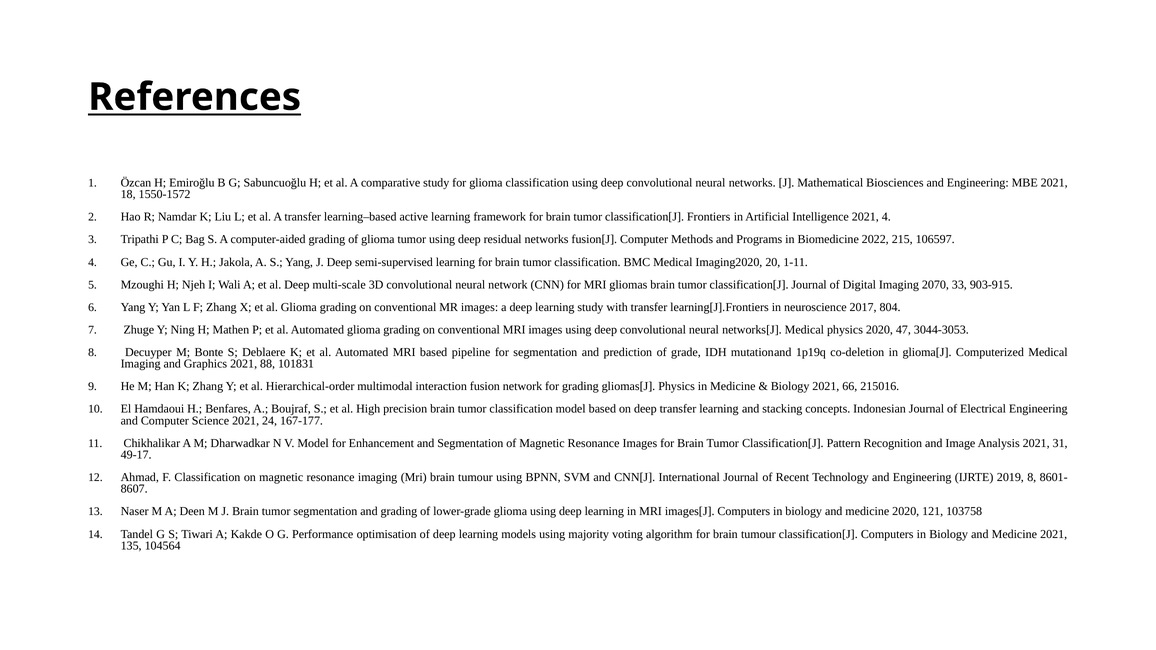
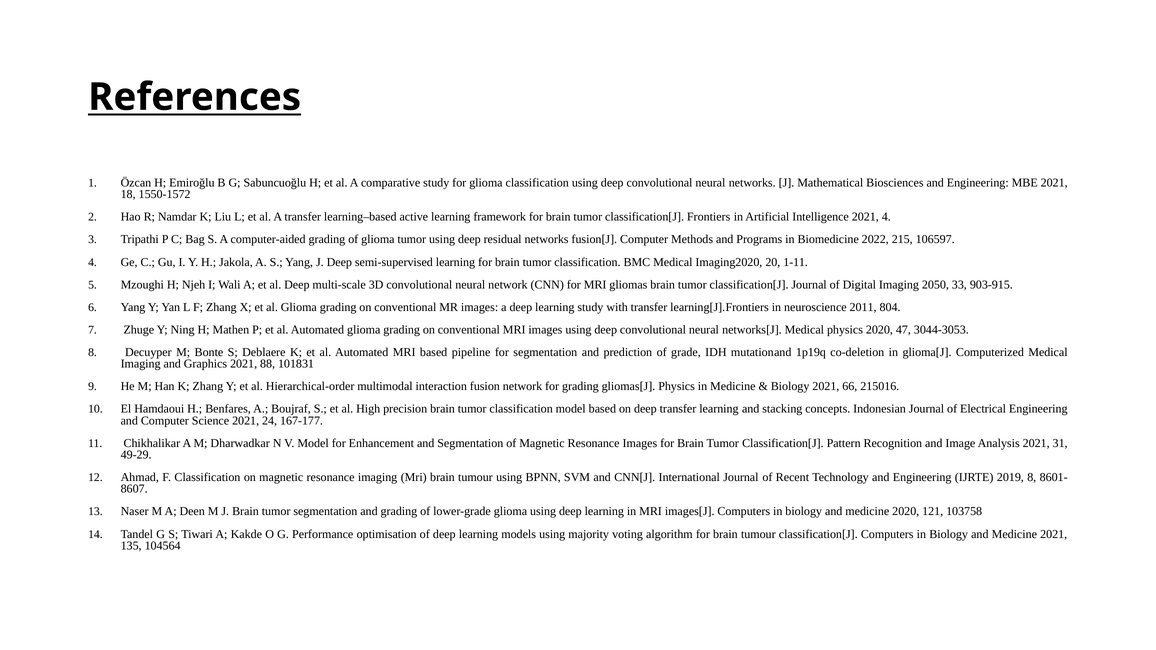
2070: 2070 -> 2050 (935, 285)
2017: 2017 -> 2011 (863, 307)
49-17: 49-17 -> 49-29 (136, 455)
